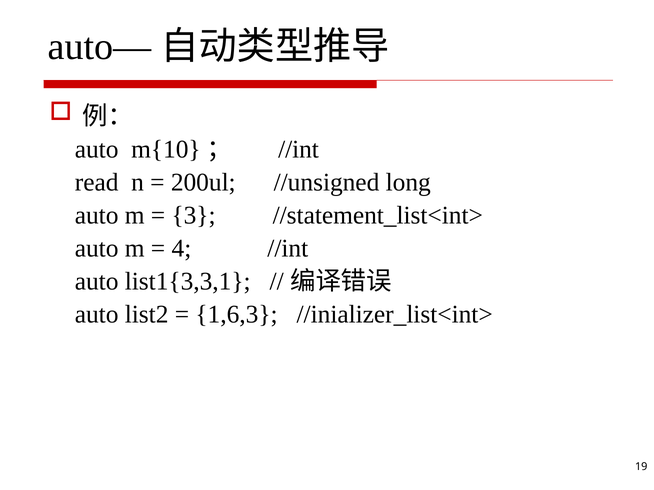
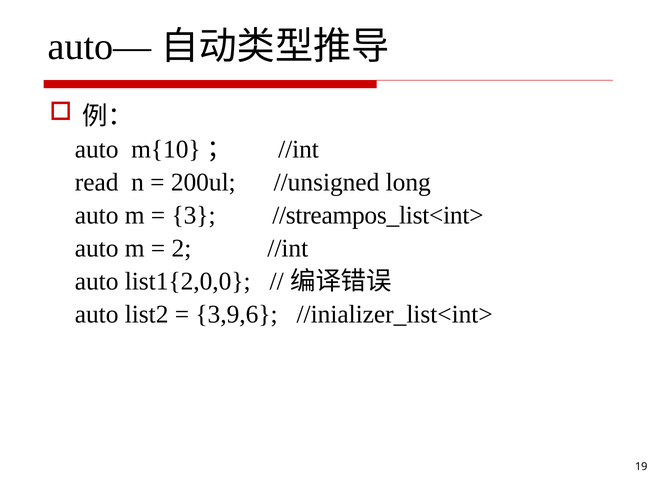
//statement_list<int>: //statement_list<int> -> //streampos_list<int> (378, 216)
4: 4 -> 2 (181, 249)
list1{3,3,1: list1{3,3,1 -> list1{2,0,0 (188, 282)
1,6,3: 1,6,3 -> 3,9,6 (237, 315)
